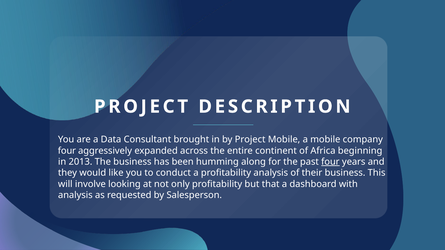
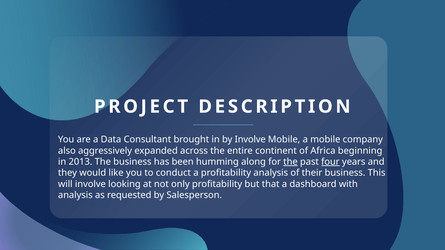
by Project: Project -> Involve (250, 140)
four: four -> also (67, 151)
the underline: none -> present (290, 162)
